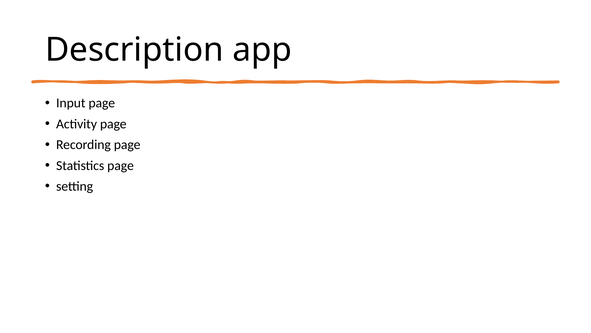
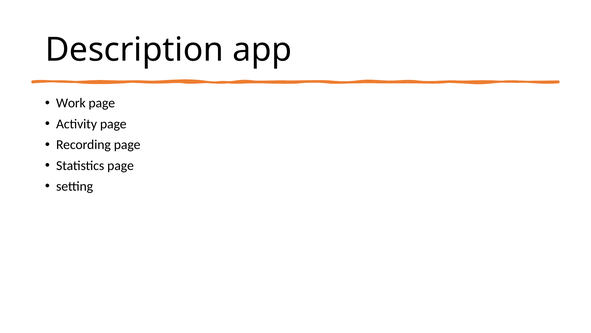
Input: Input -> Work (71, 103)
